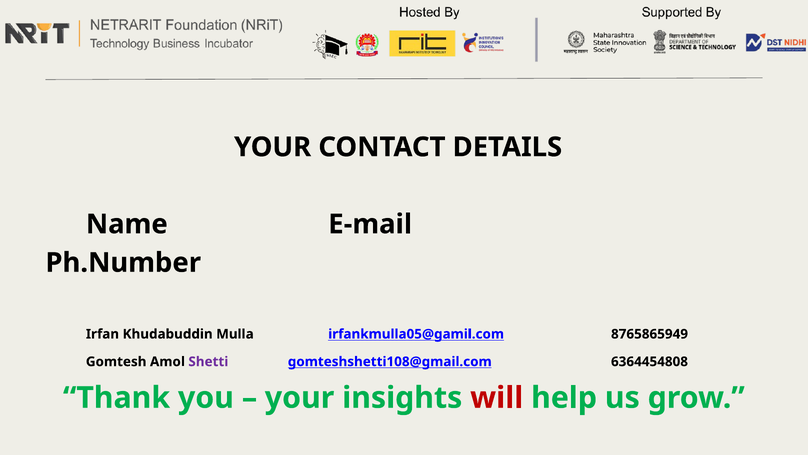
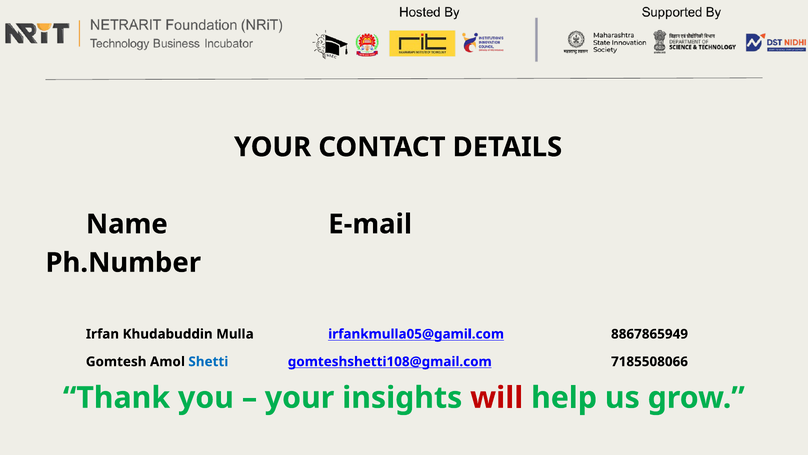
8765865949: 8765865949 -> 8867865949 (650, 334)
Shetti colour: purple -> blue (208, 361)
6364454808: 6364454808 -> 7185508066 (650, 361)
